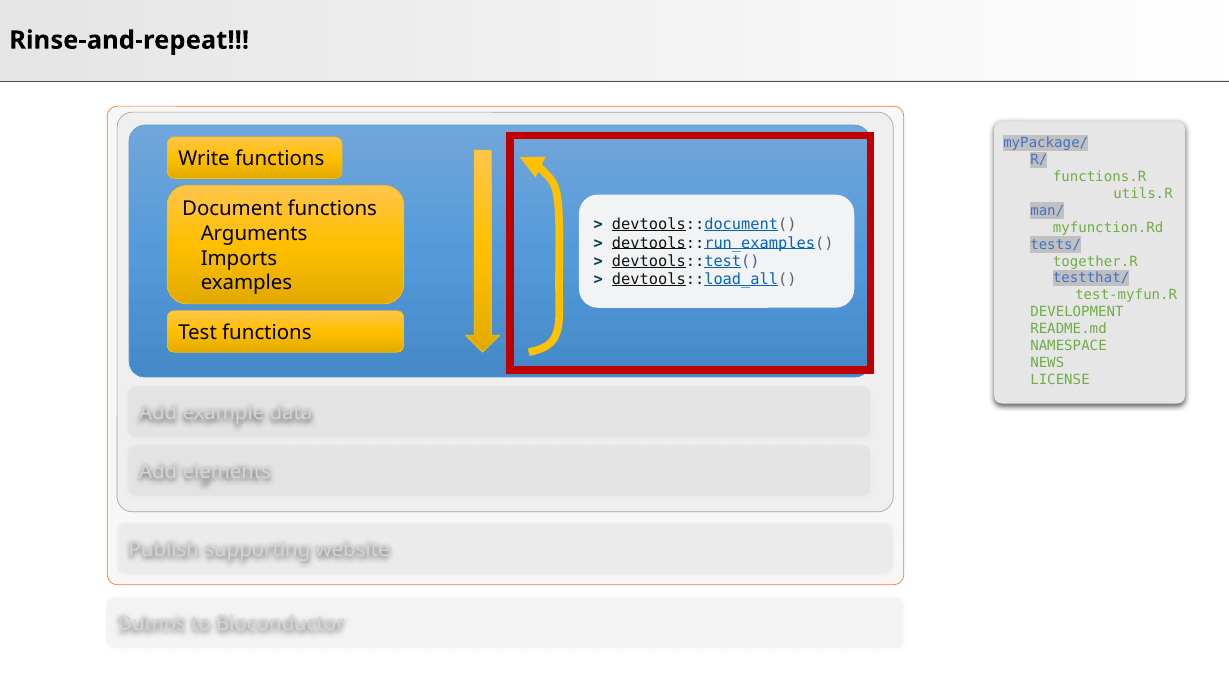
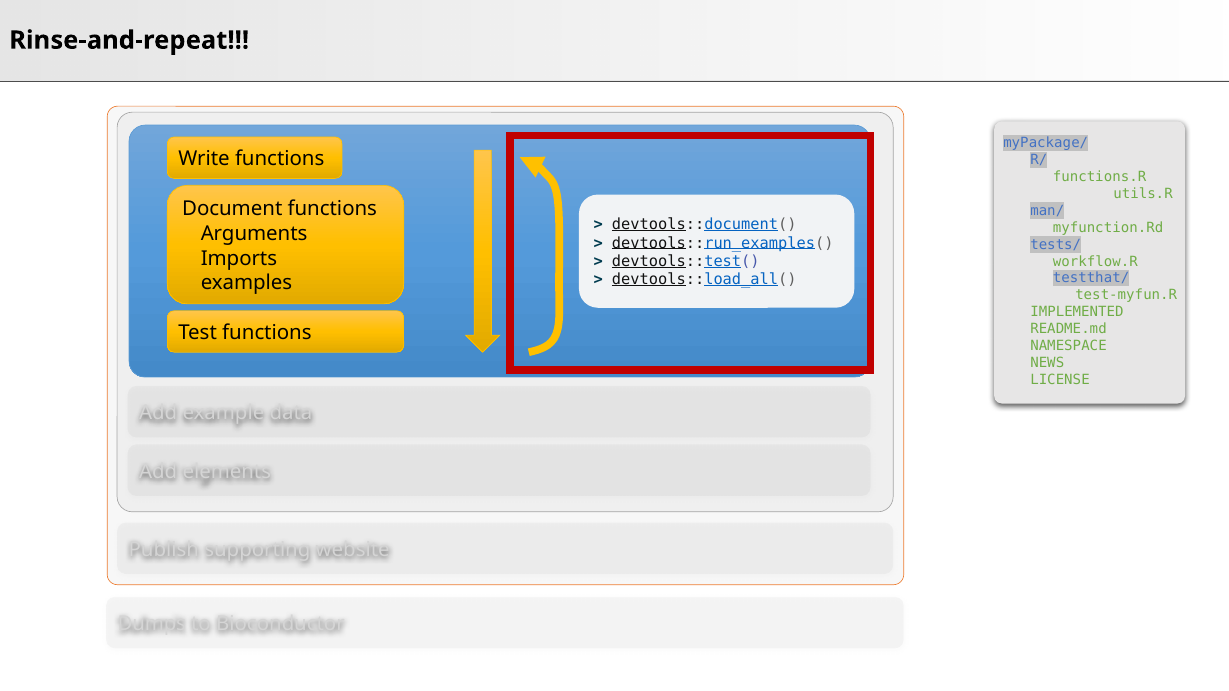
together.R: together.R -> workflow.R (1095, 262)
DEVELOPMENT: DEVELOPMENT -> IMPLEMENTED (1077, 312)
